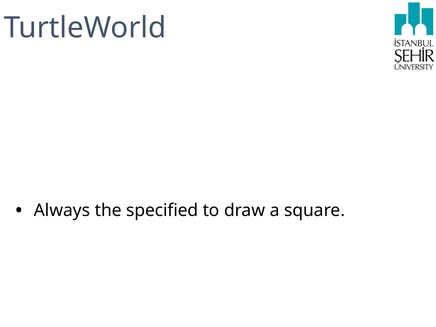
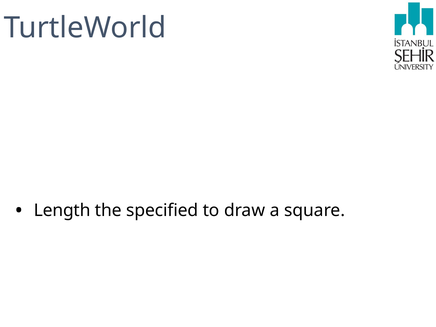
Always: Always -> Length (62, 210)
